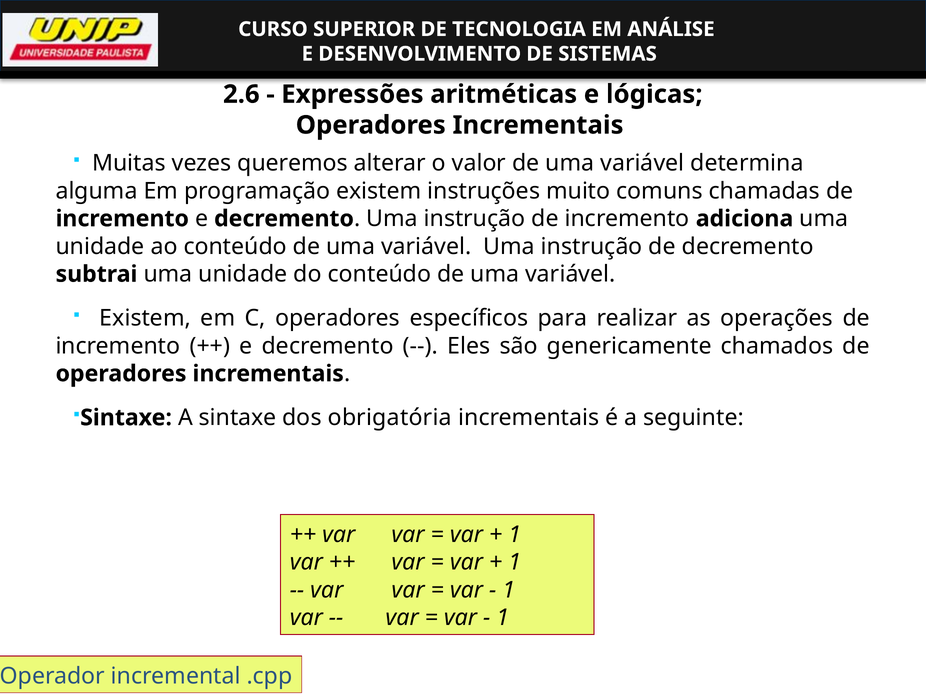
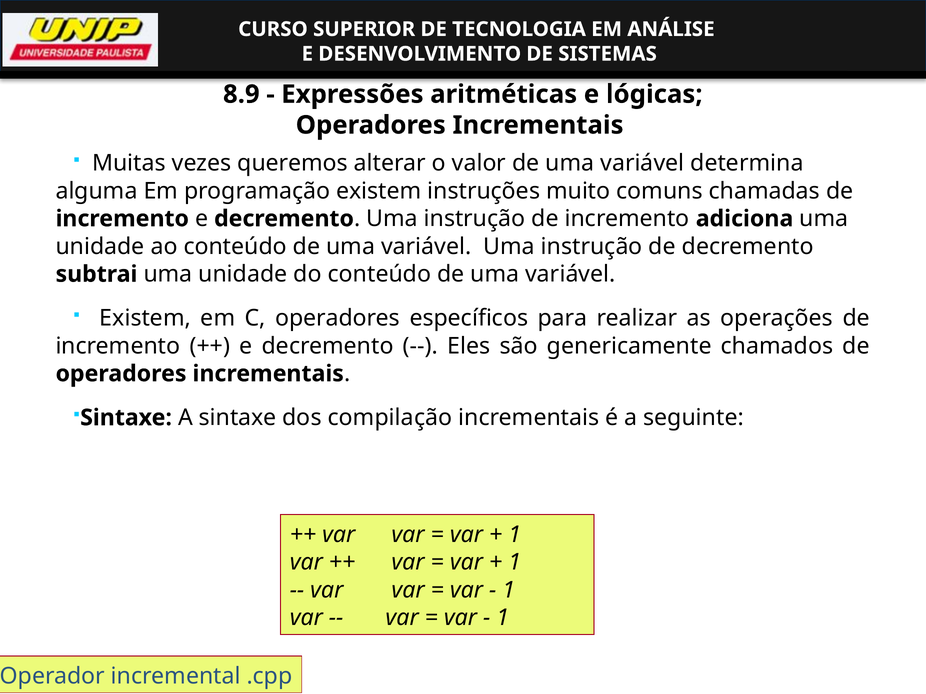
2.6: 2.6 -> 8.9 (241, 94)
obrigatória: obrigatória -> compilação (390, 418)
